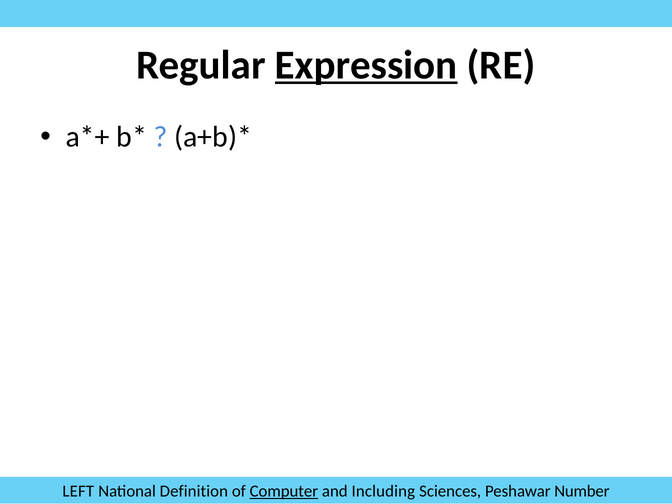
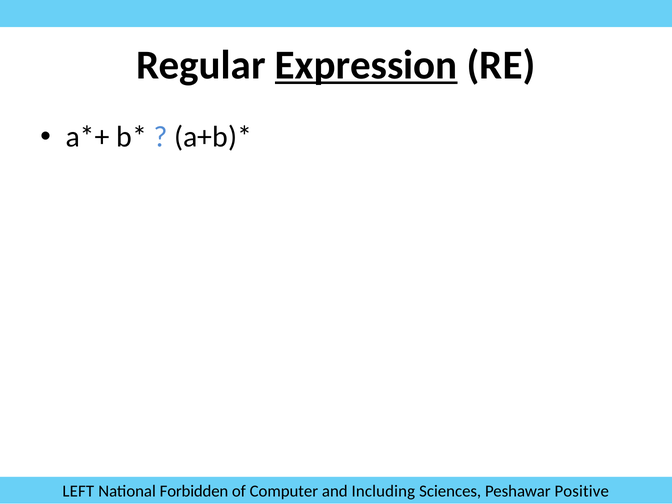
Definition: Definition -> Forbidden (194, 491)
Computer underline: present -> none (284, 491)
Number: Number -> Positive (582, 491)
